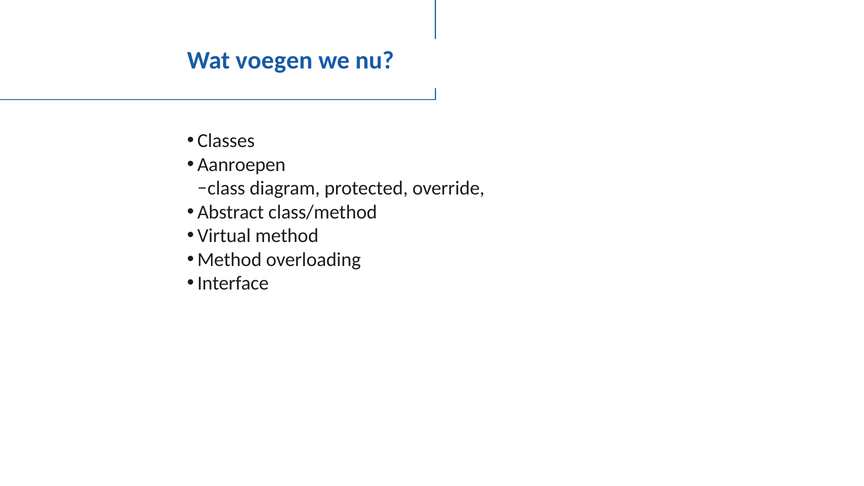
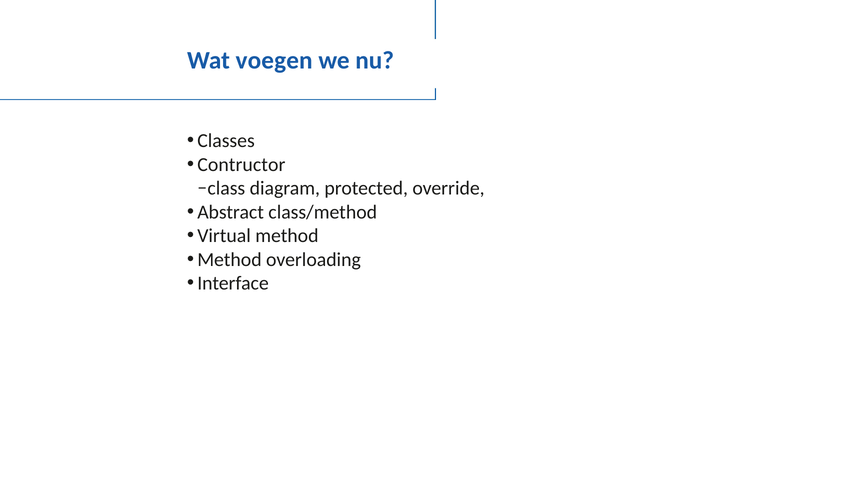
Aanroepen: Aanroepen -> Contructor (241, 165)
